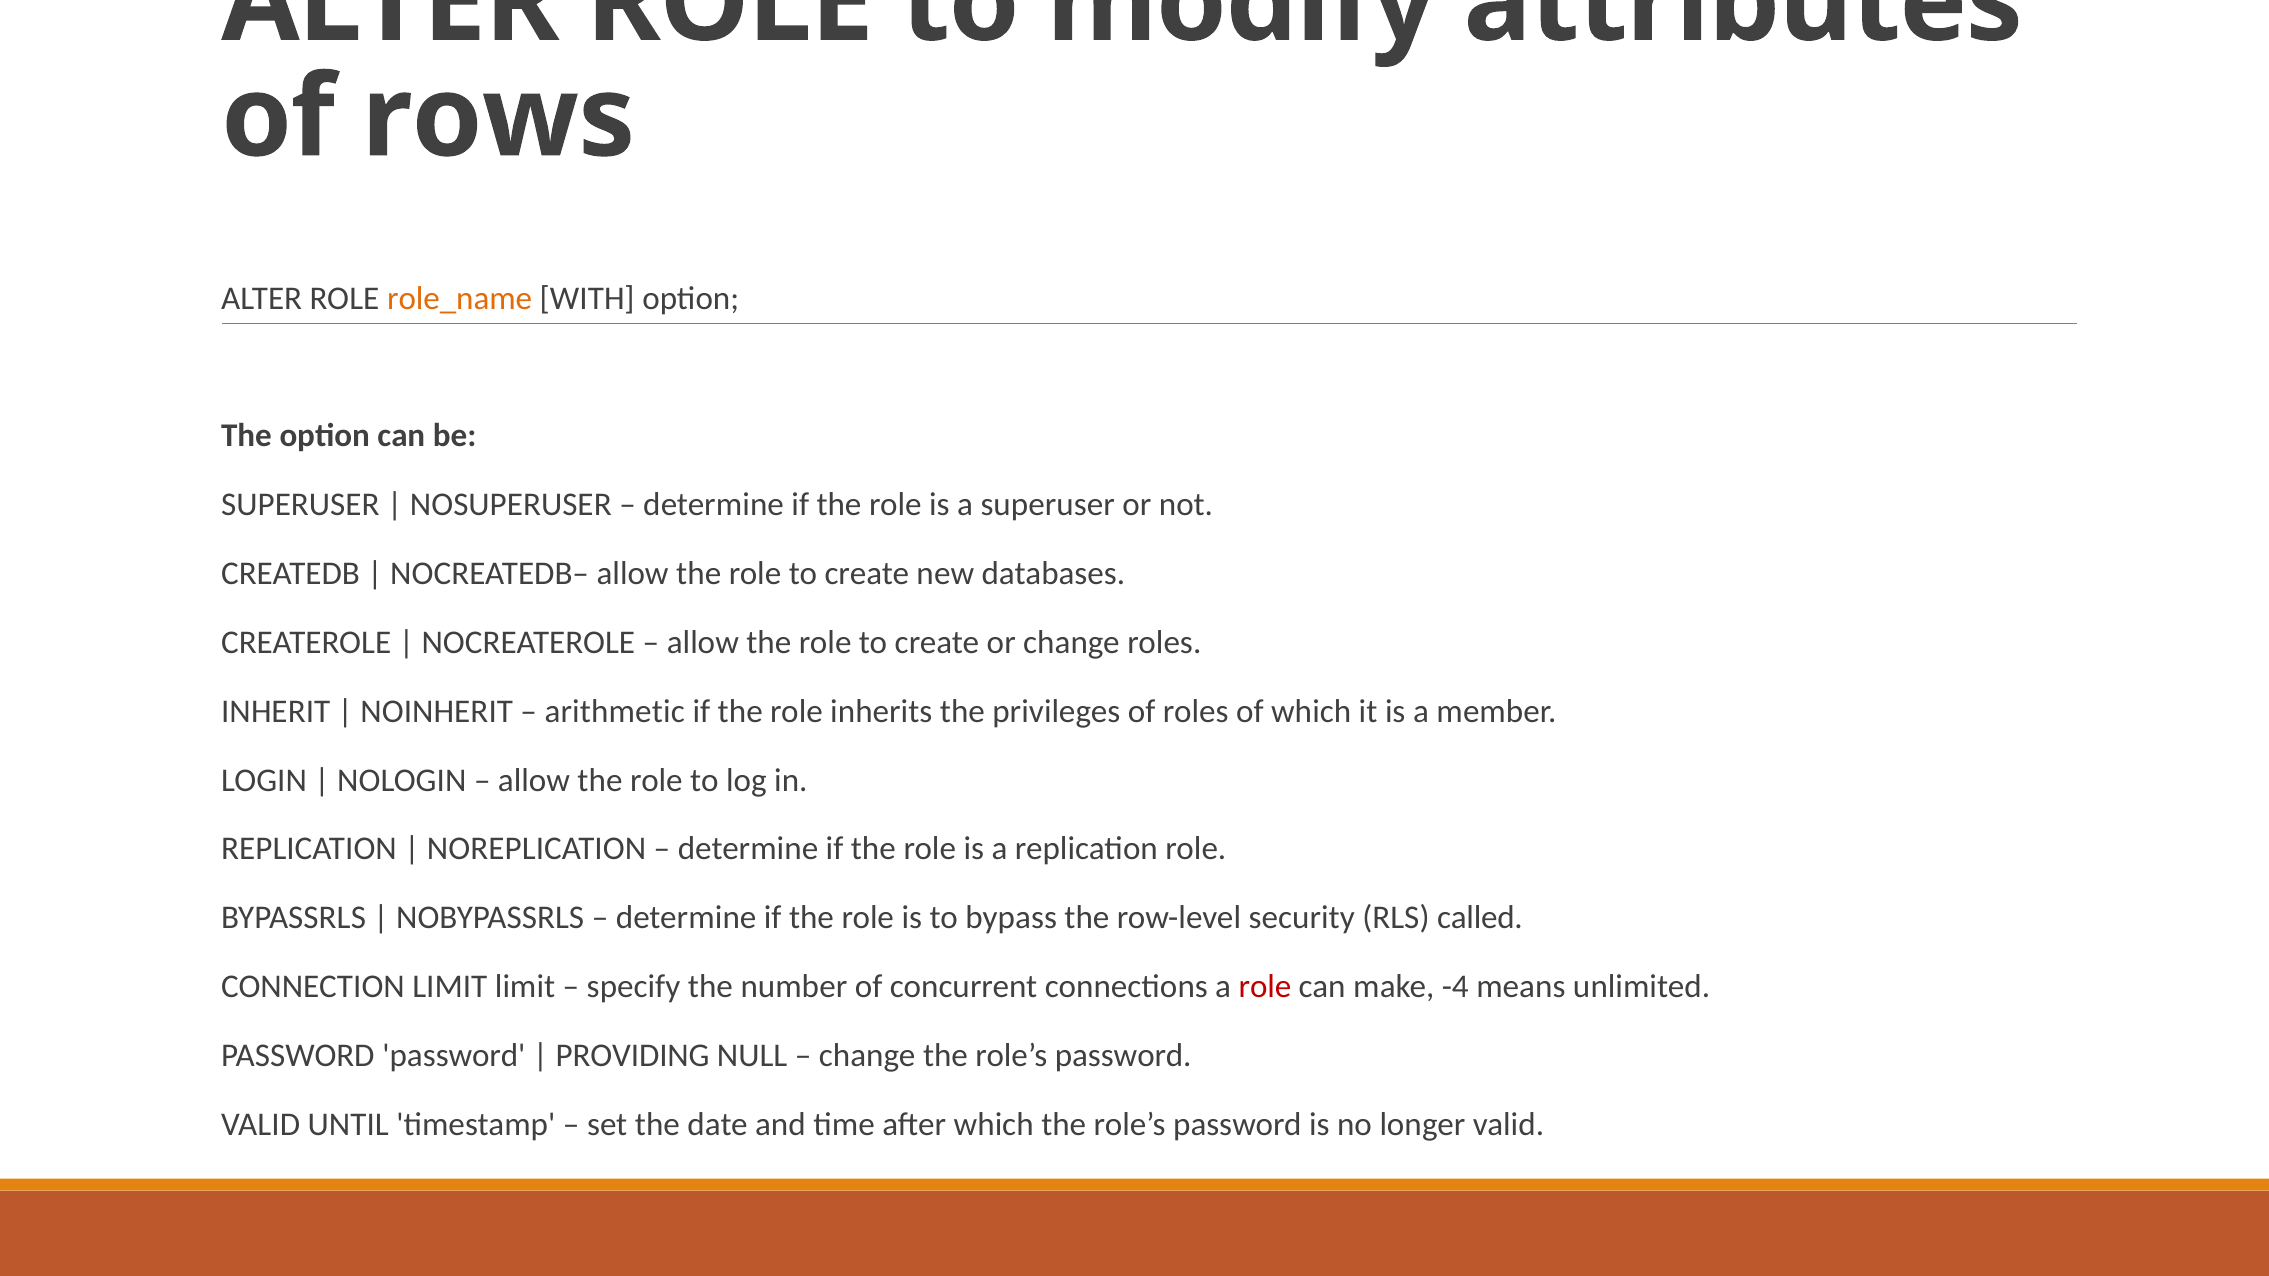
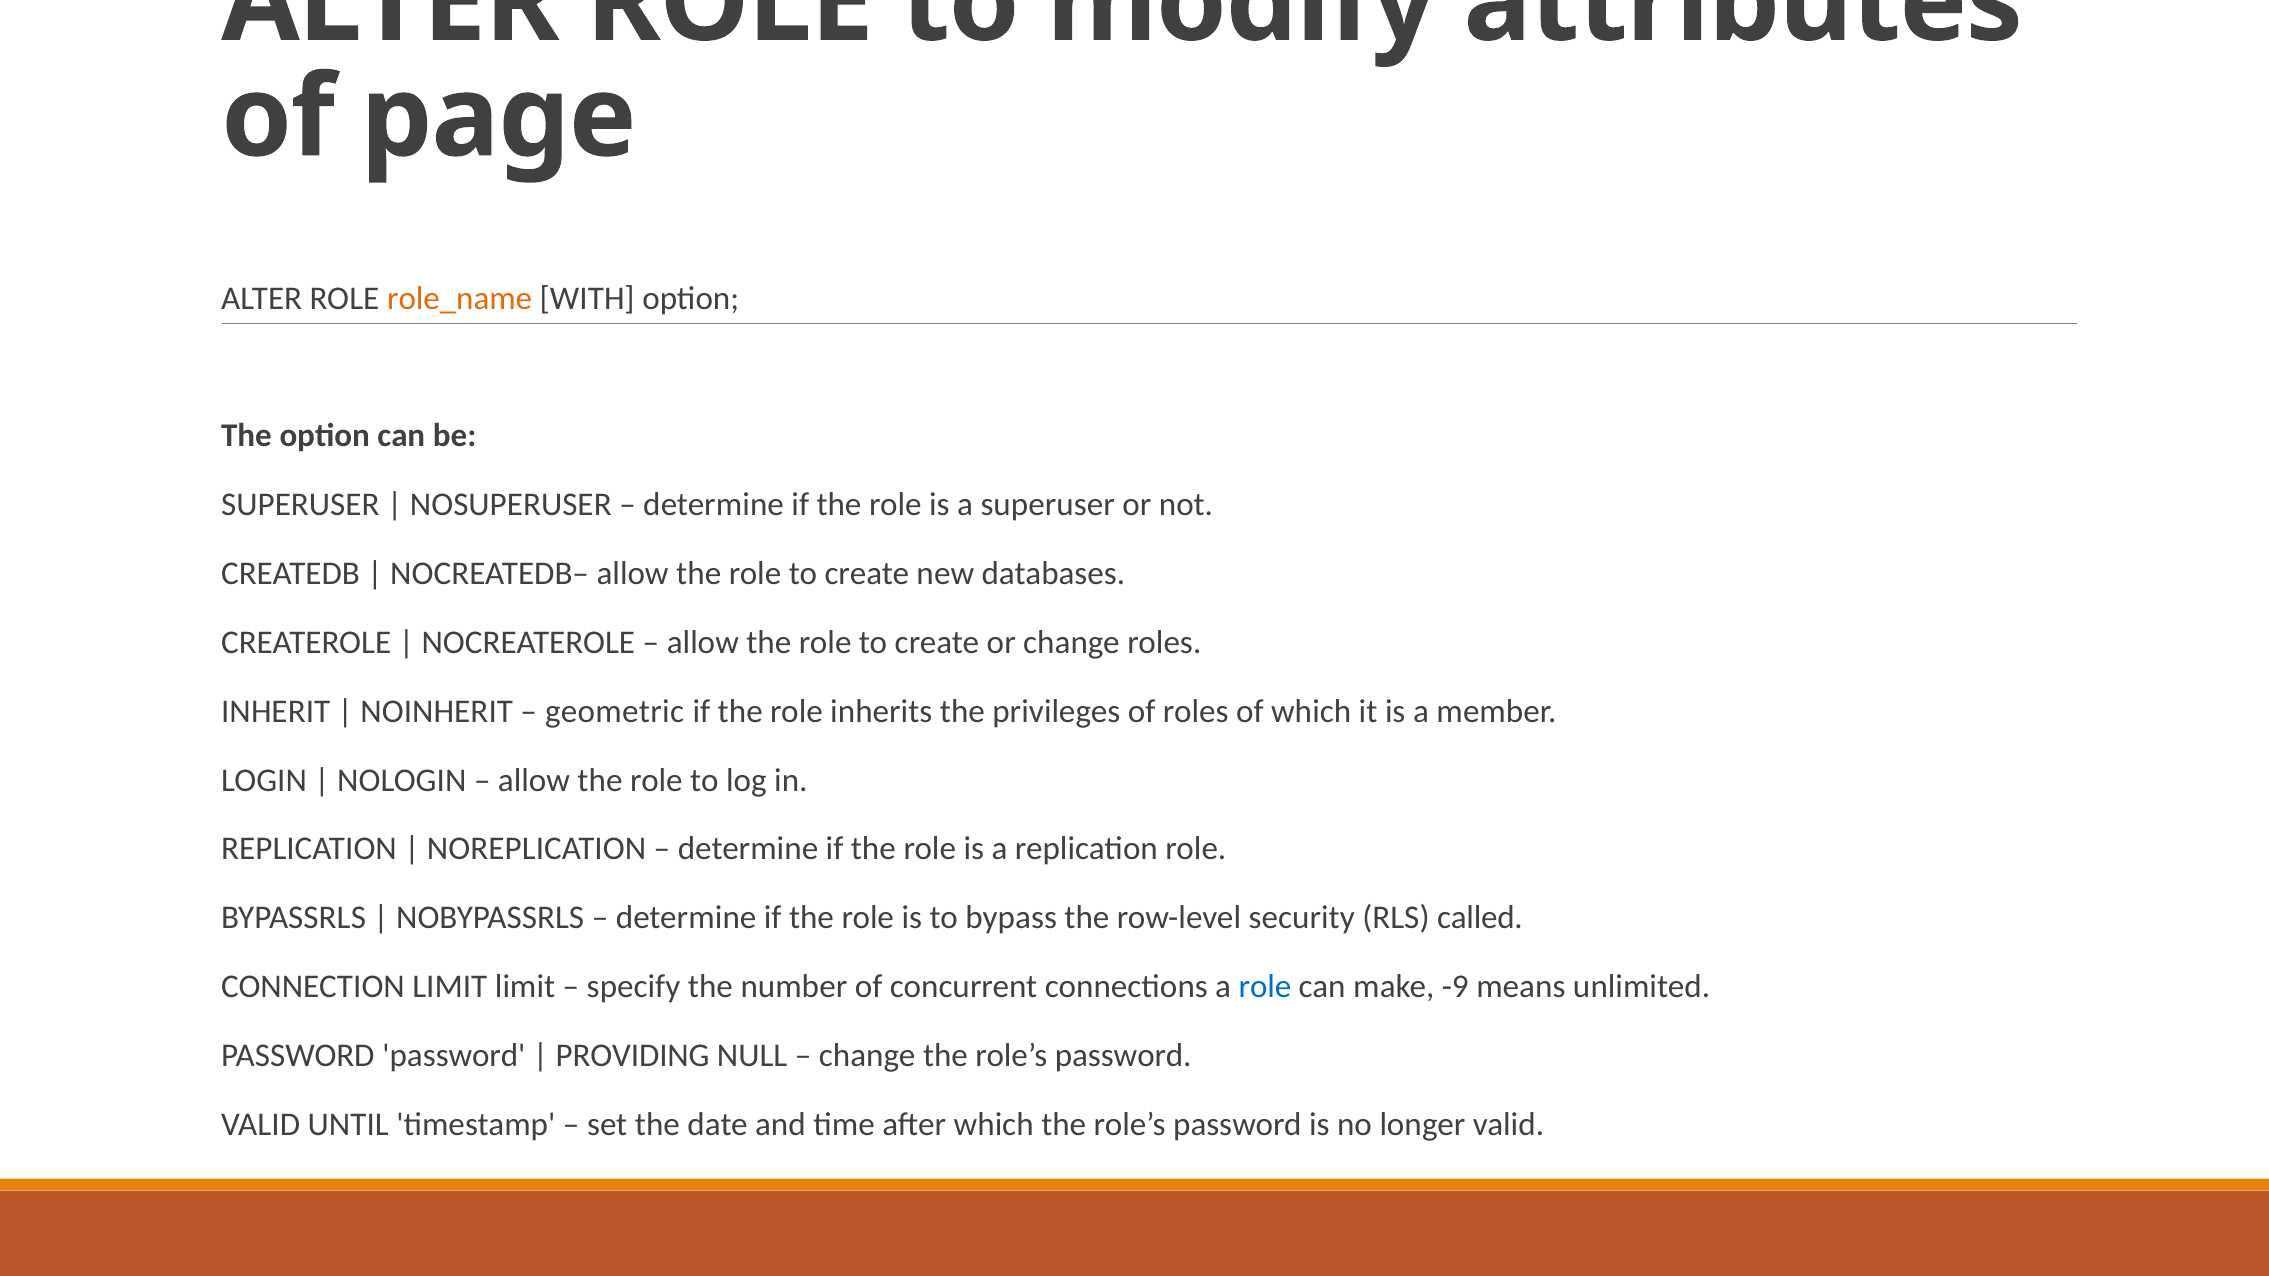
rows: rows -> page (499, 118)
arithmetic: arithmetic -> geometric (615, 711)
role colour: red -> blue (1265, 987)
-4: -4 -> -9 (1455, 987)
